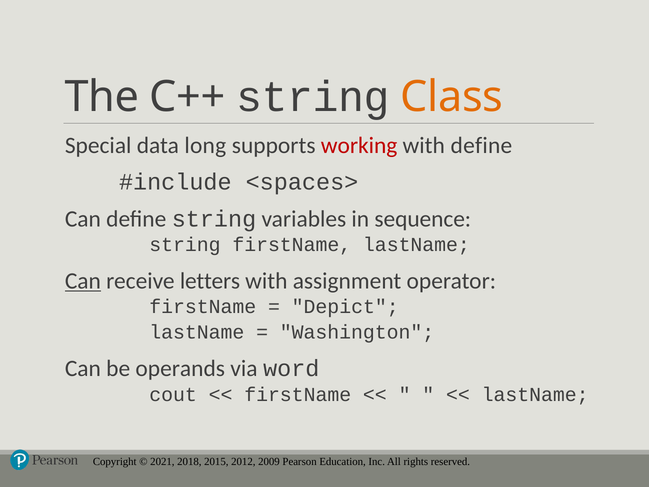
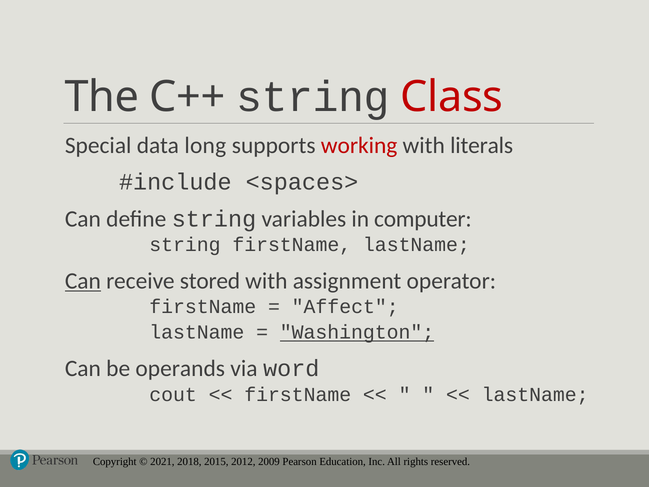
Class colour: orange -> red (452, 97)
with define: define -> literals (482, 146)
sequence: sequence -> computer (423, 219)
letters: letters -> stored (210, 281)
Depict: Depict -> Affect (345, 307)
Washington underline: none -> present (357, 332)
